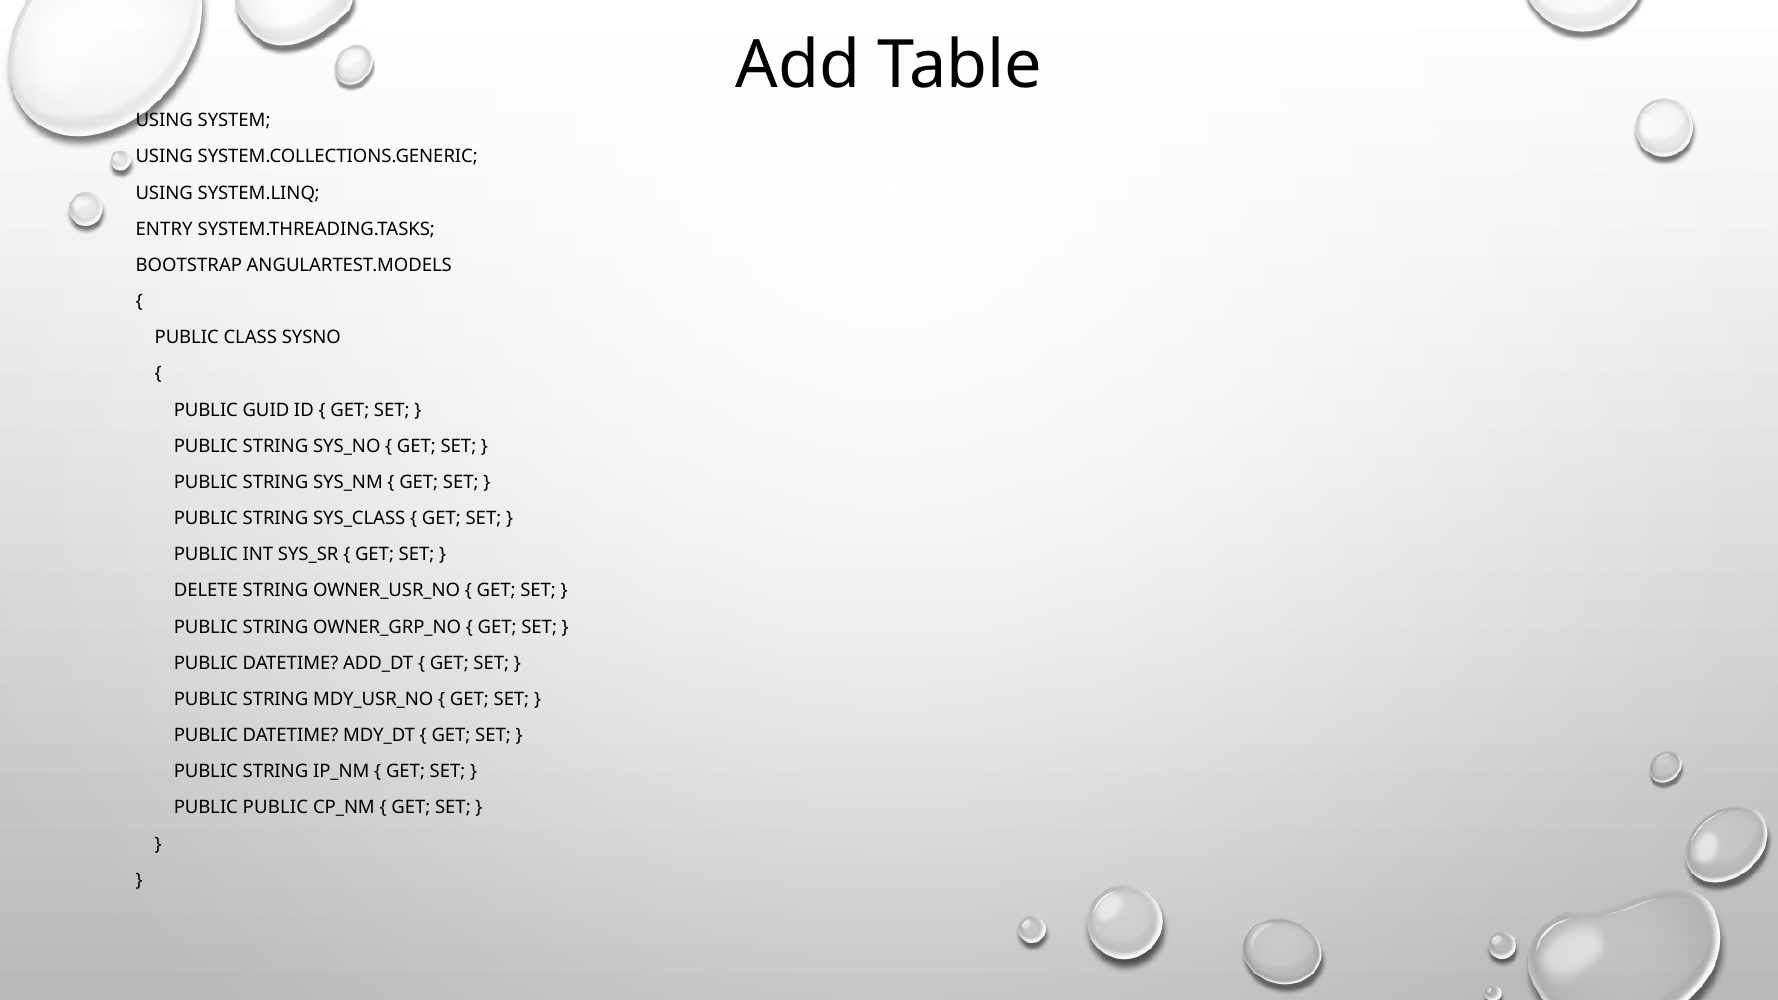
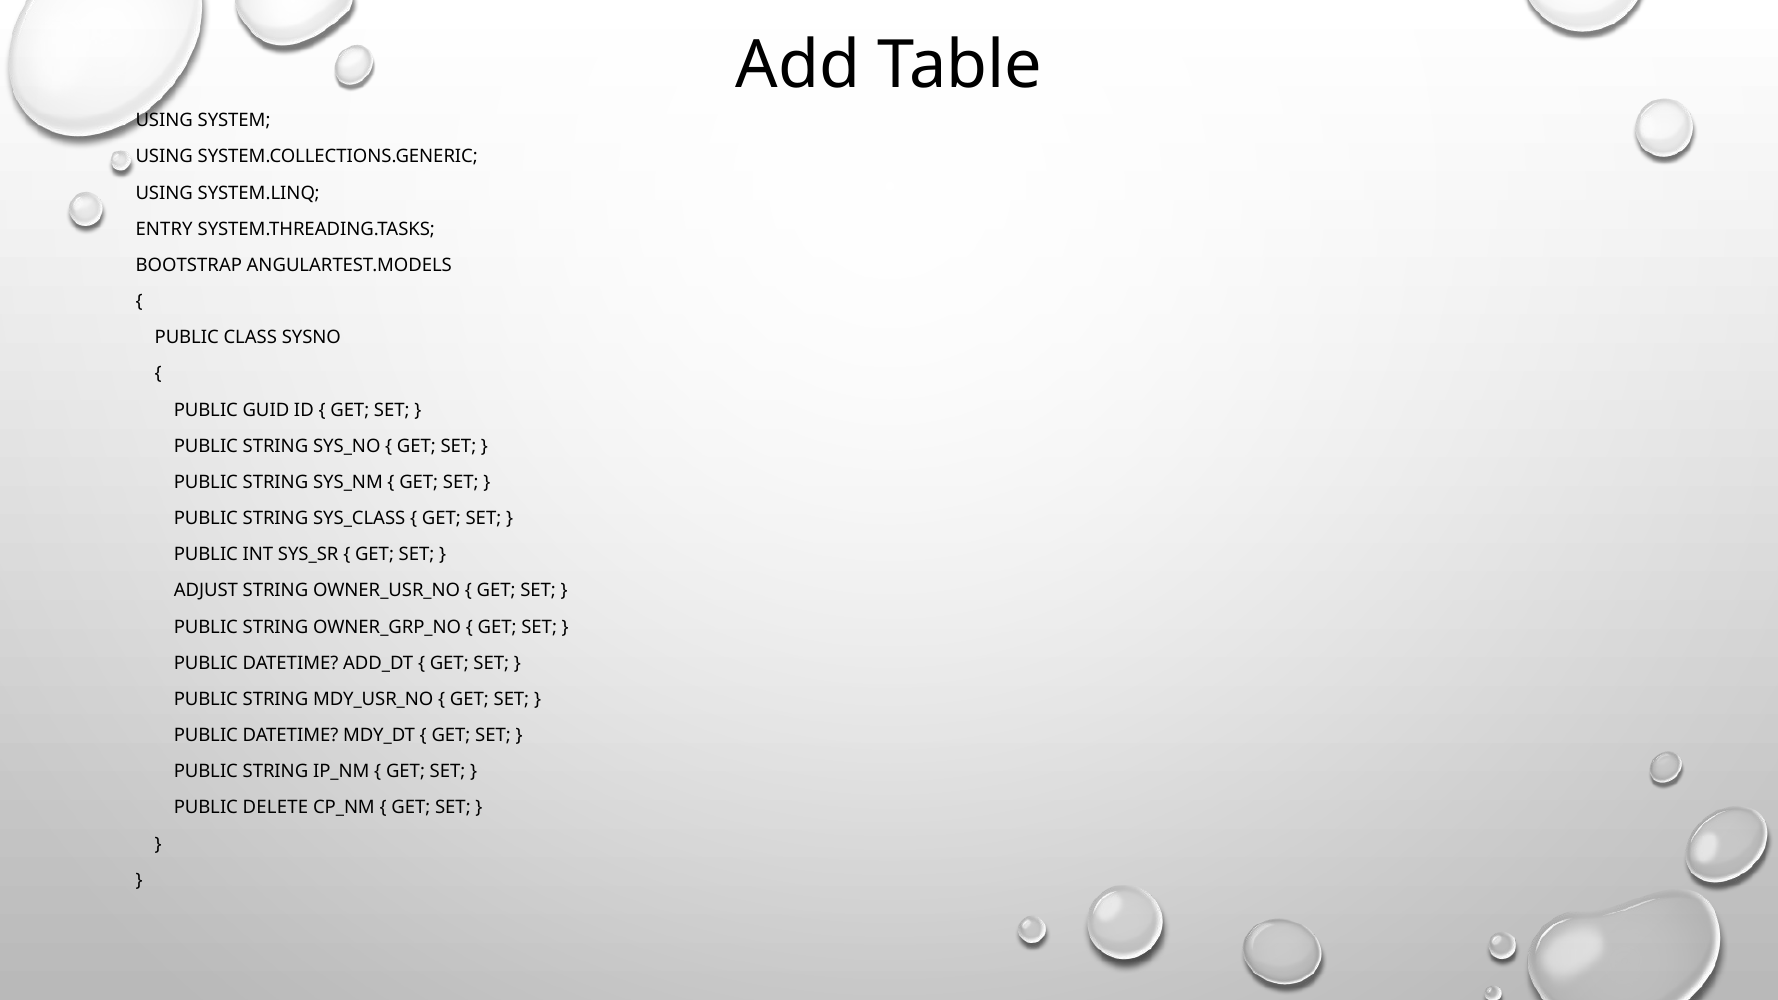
DELETE: DELETE -> ADJUST (206, 591)
PUBLIC PUBLIC: PUBLIC -> DELETE (275, 808)
